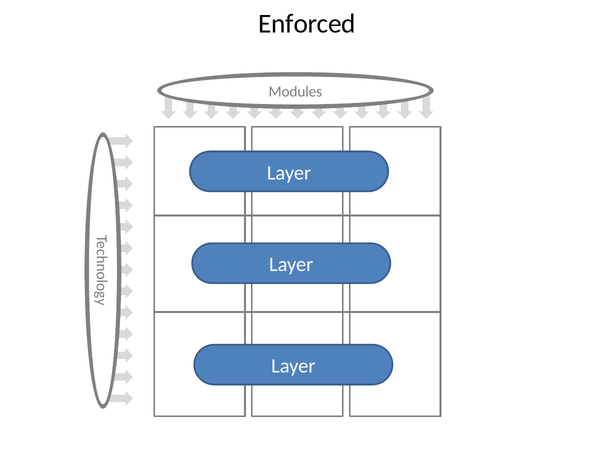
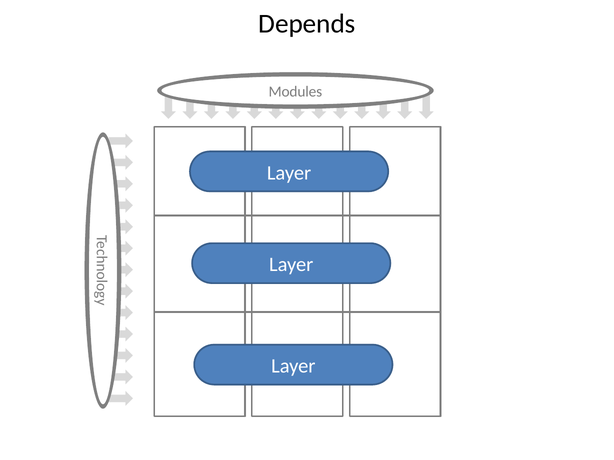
Enforced: Enforced -> Depends (307, 24)
